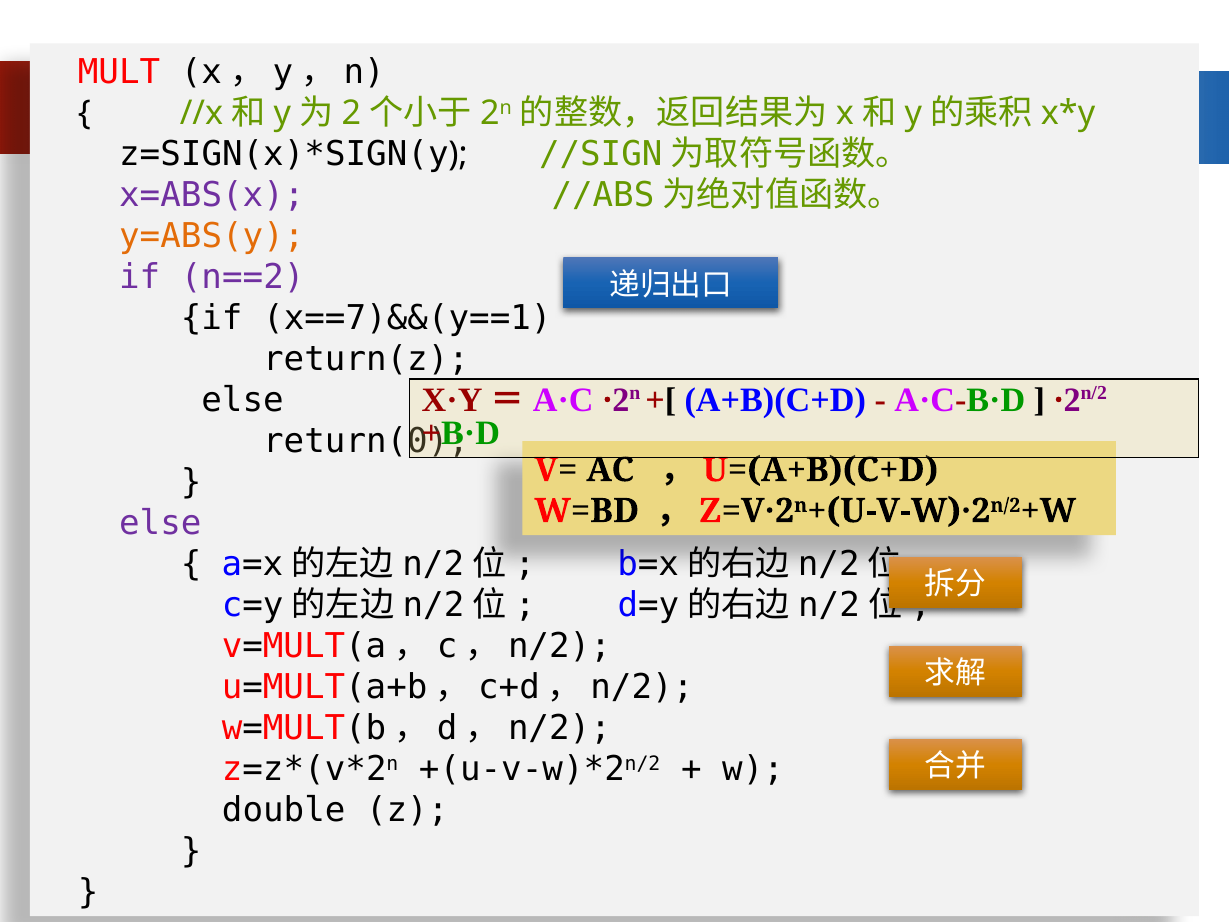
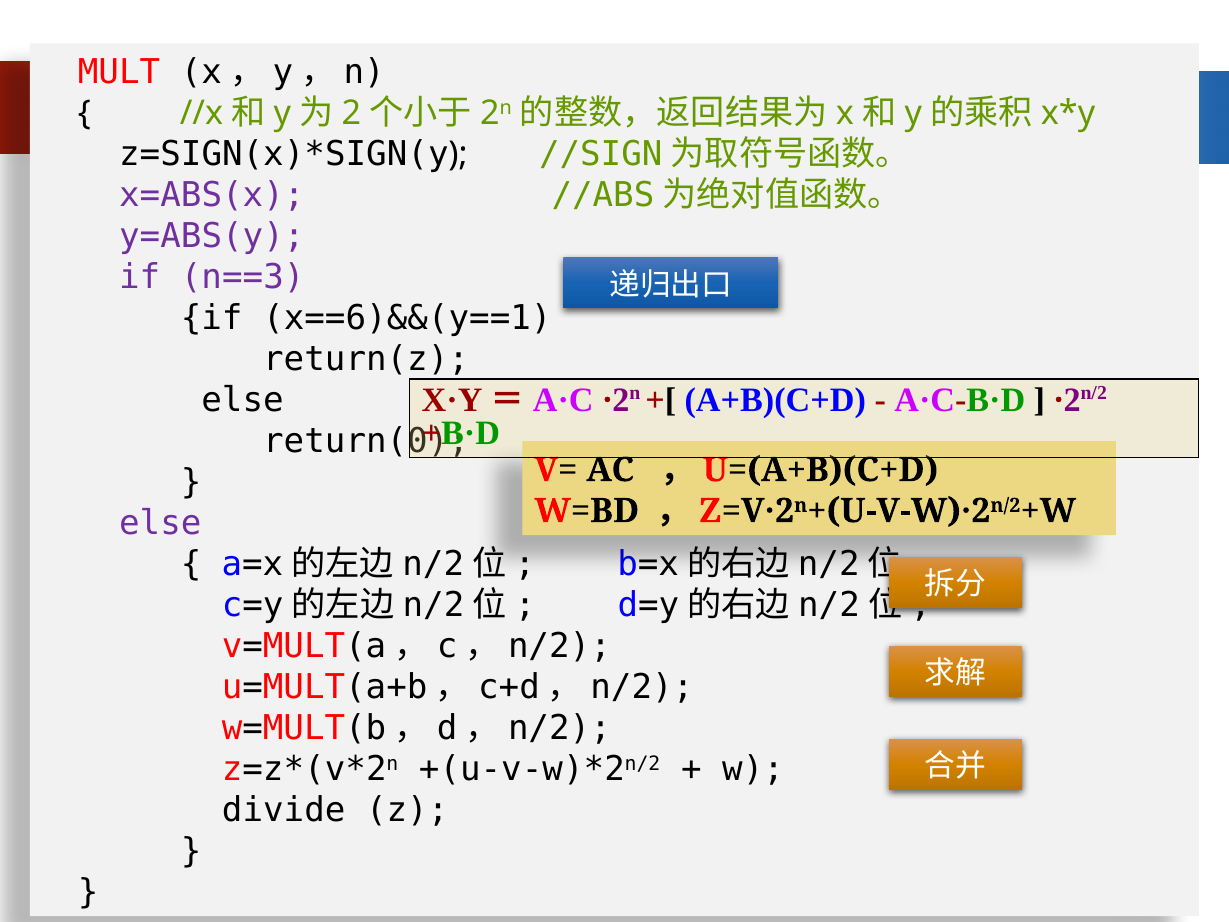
y=ABS(y colour: orange -> purple (212, 236)
n==2: n==2 -> n==3 (243, 277)
x==7)&&(y==1: x==7)&&(y==1 -> x==6)&&(y==1 (407, 318)
double: double -> divide (284, 810)
